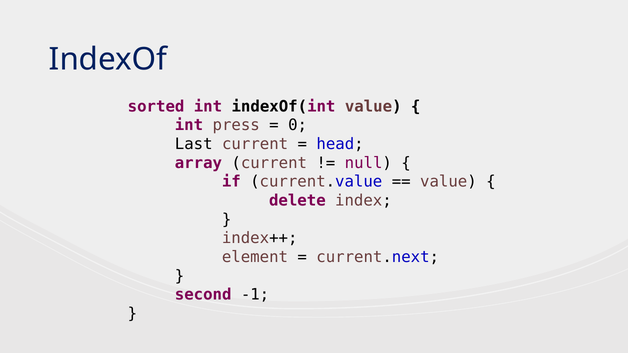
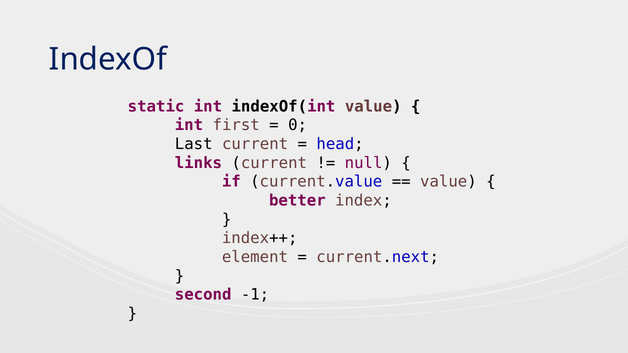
sorted: sorted -> static (156, 106)
press: press -> first (236, 125)
array: array -> links (198, 163)
delete: delete -> better (297, 201)
